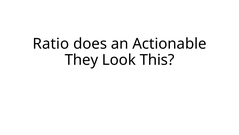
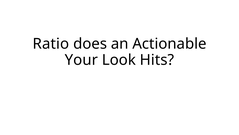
They: They -> Your (81, 60)
This: This -> Hits (157, 60)
